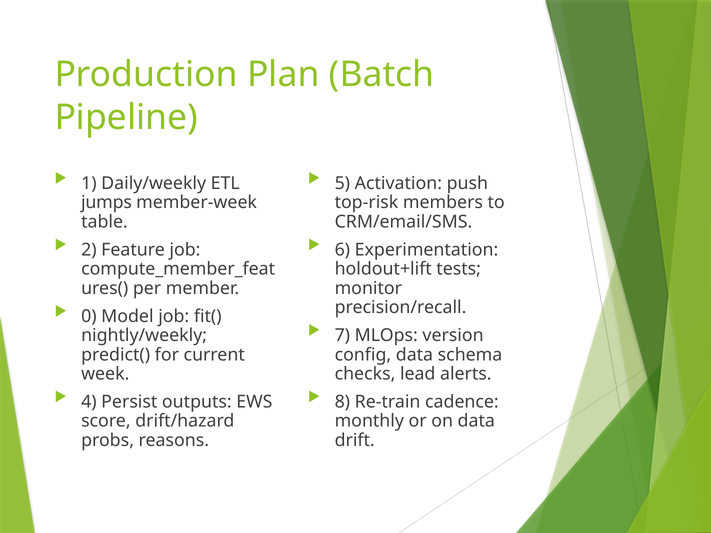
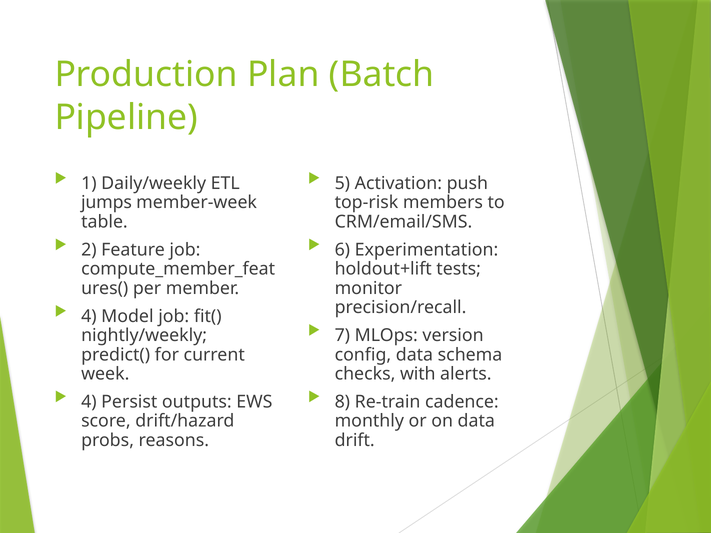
0: 0 -> 4 (89, 316)
lead: lead -> with (418, 374)
